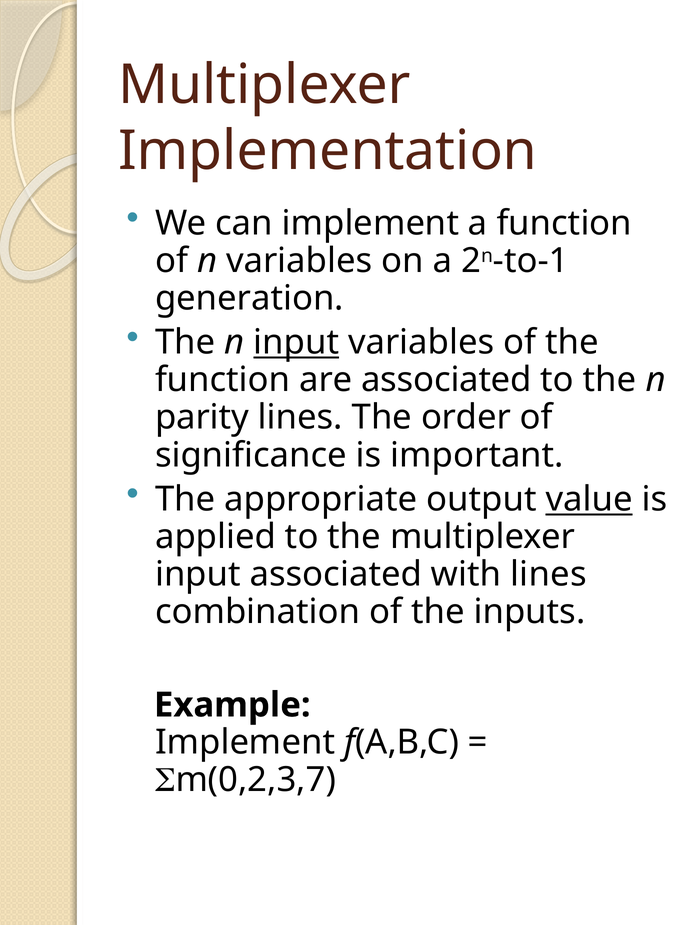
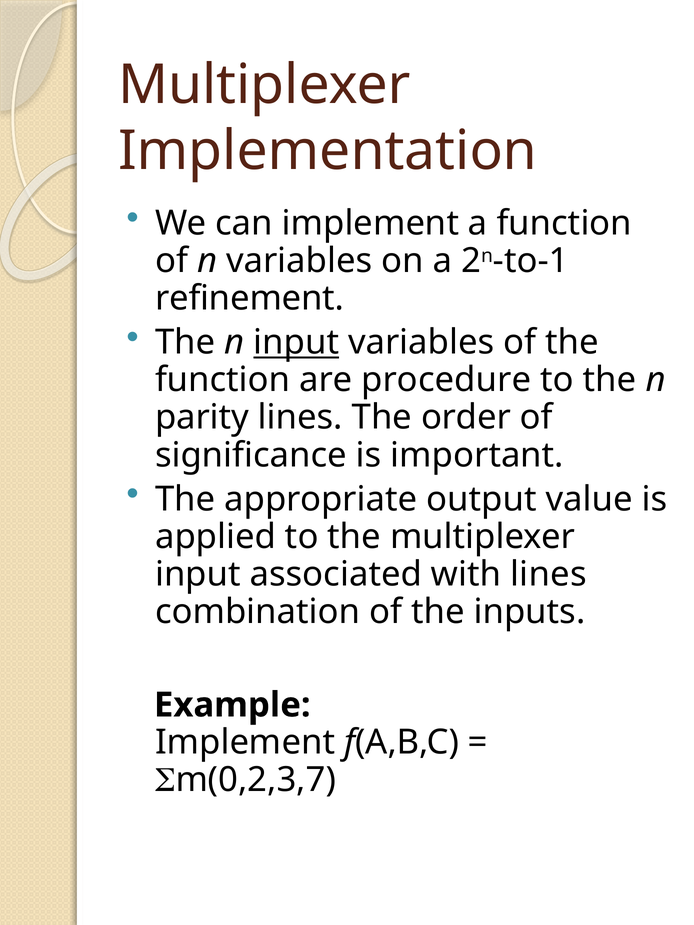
generation: generation -> refinement (250, 298)
are associated: associated -> procedure (446, 380)
value underline: present -> none (589, 500)
